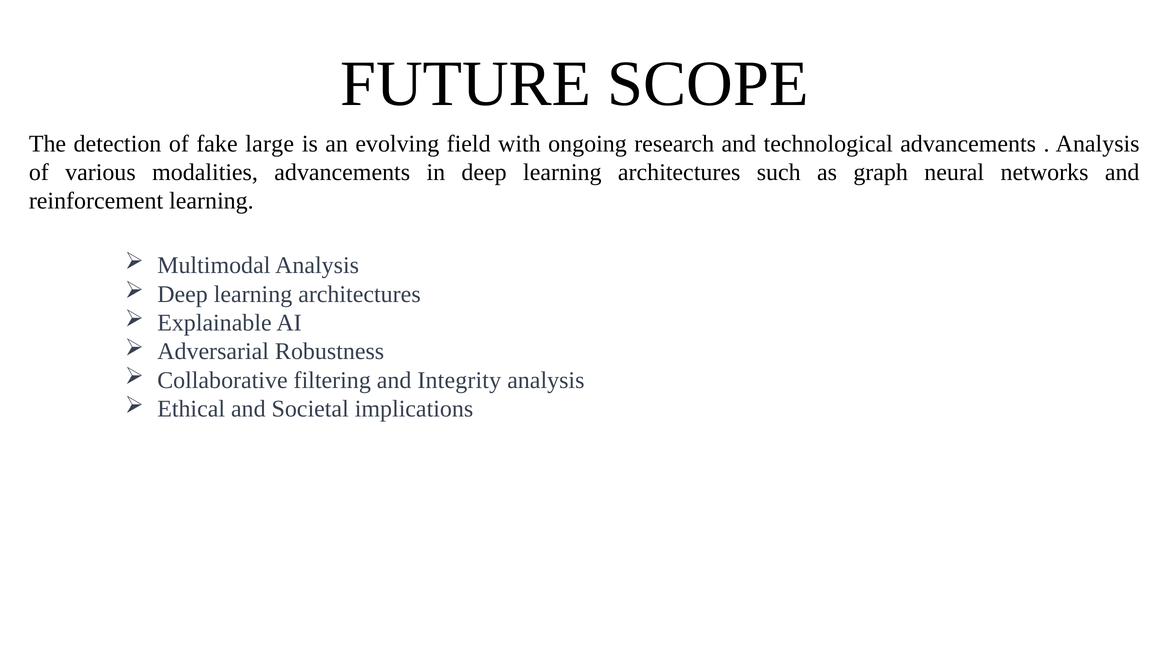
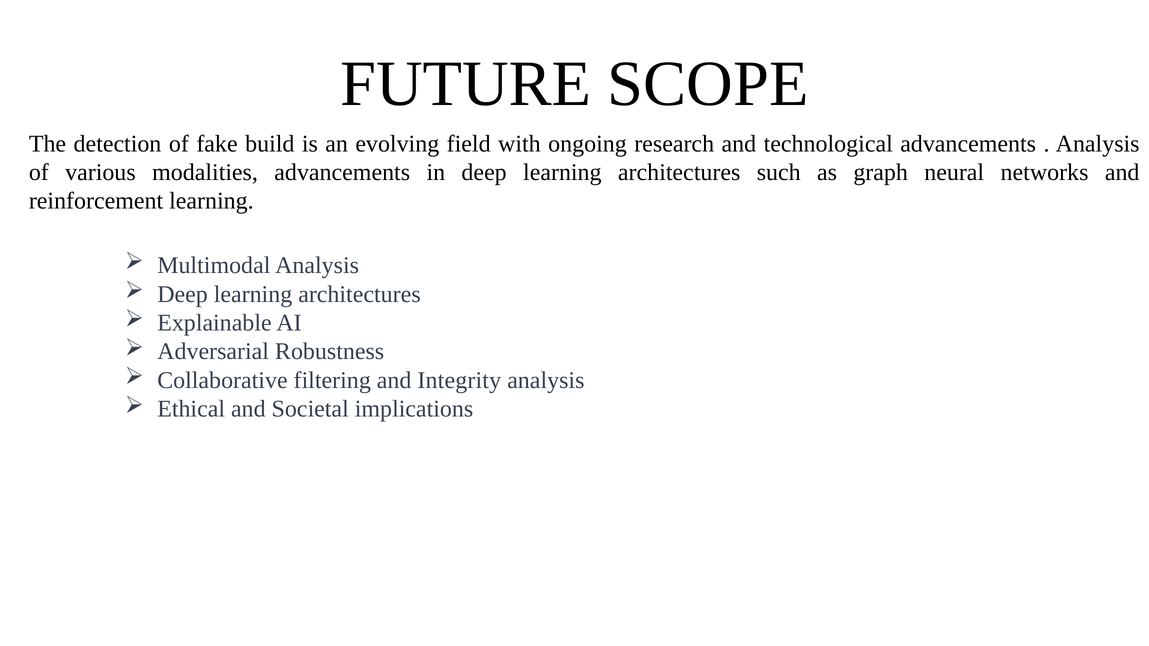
large: large -> build (270, 144)
